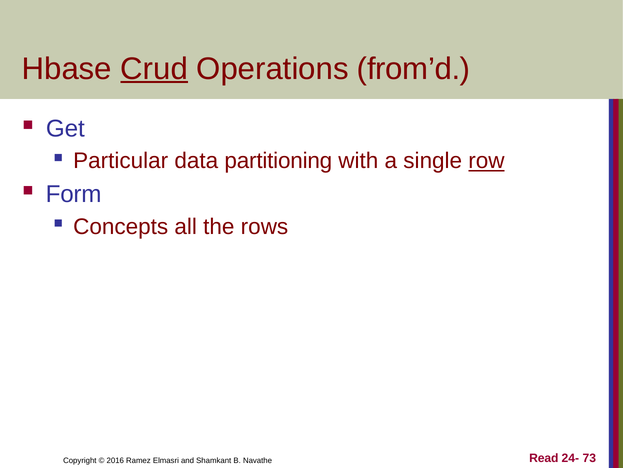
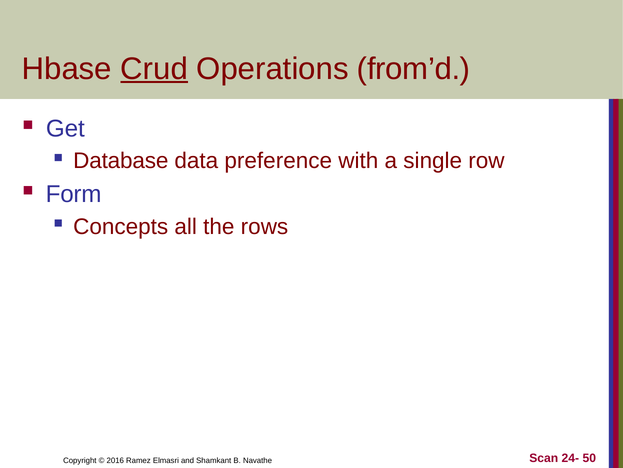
Particular: Particular -> Database (121, 161)
partitioning: partitioning -> preference (278, 161)
row underline: present -> none (486, 161)
Read: Read -> Scan (544, 458)
73: 73 -> 50 (589, 458)
